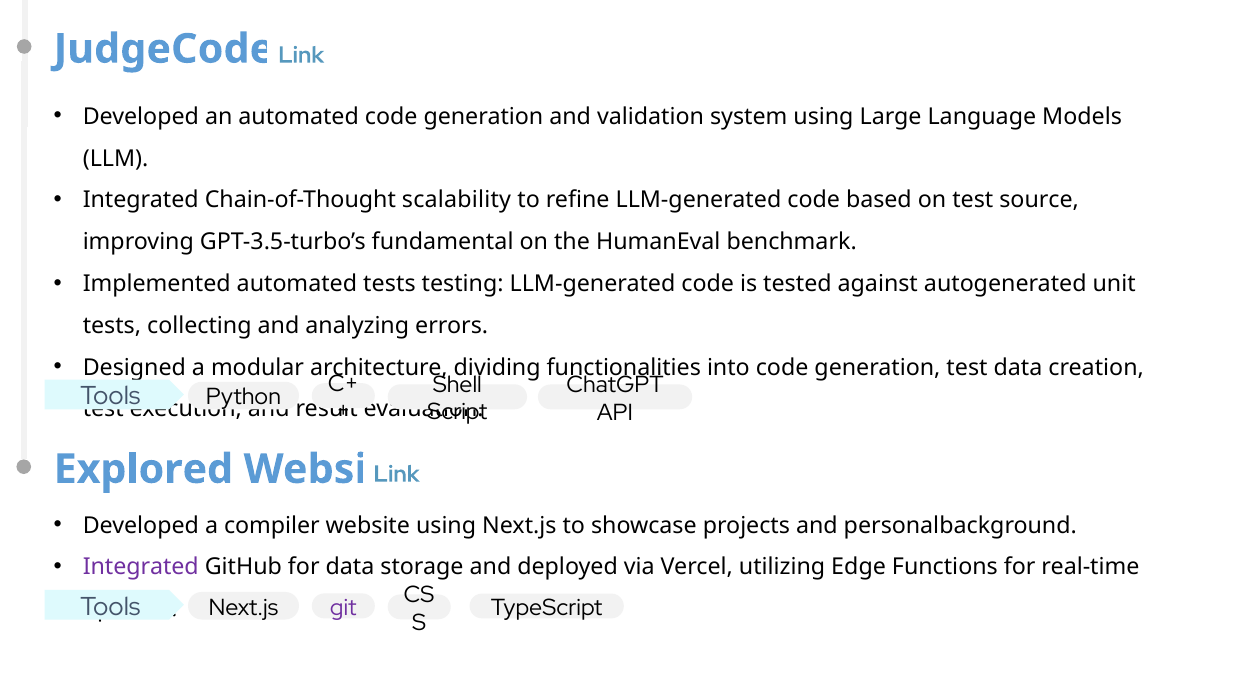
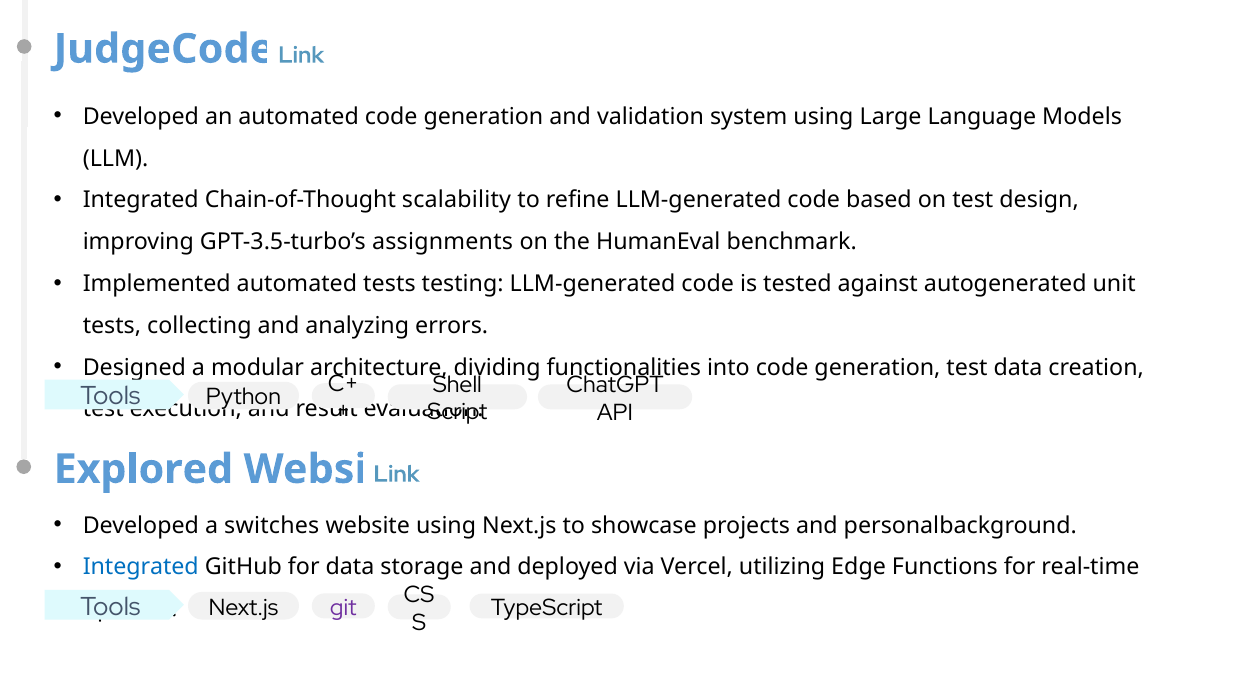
source: source -> design (1039, 200)
fundamental: fundamental -> assignments (443, 242)
compiler: compiler -> switches (272, 526)
Integrated colour: purple -> blue (141, 568)
